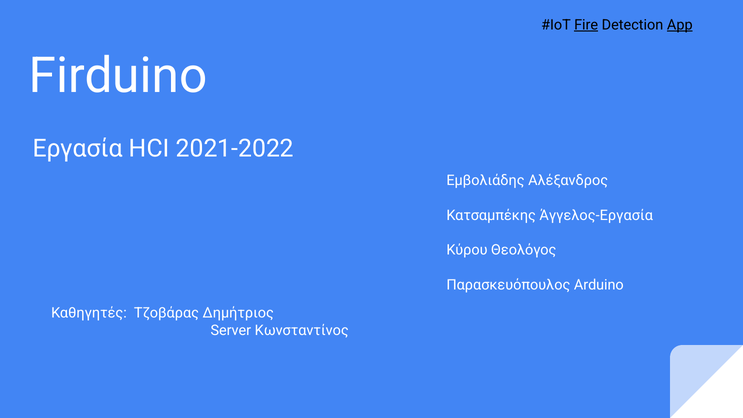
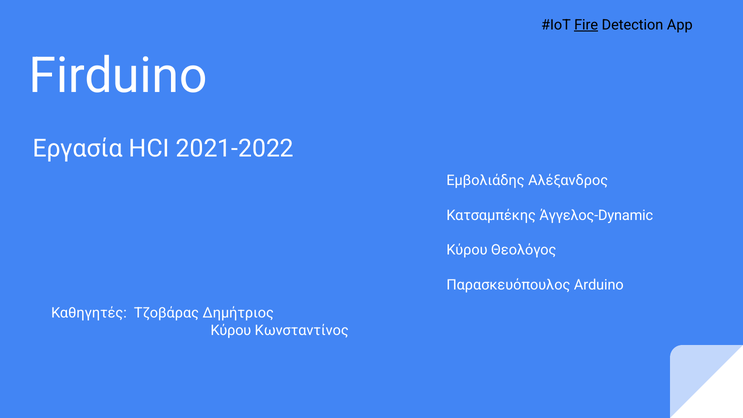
App underline: present -> none (680, 25)
Άγγελος-Εργασία: Άγγελος-Εργασία -> Άγγελος-Dynamic (596, 215)
Server: Server -> Κύρου (231, 330)
